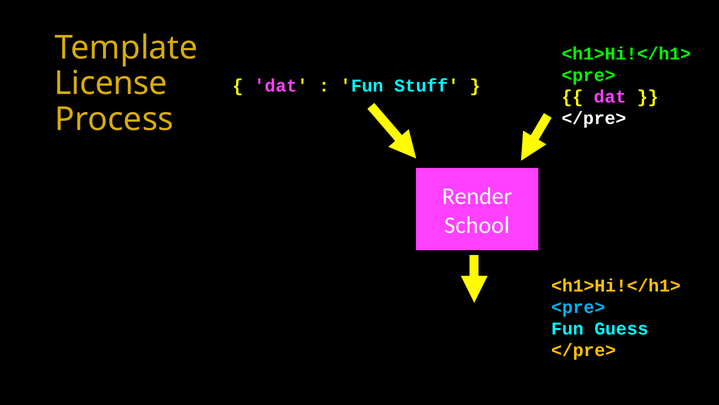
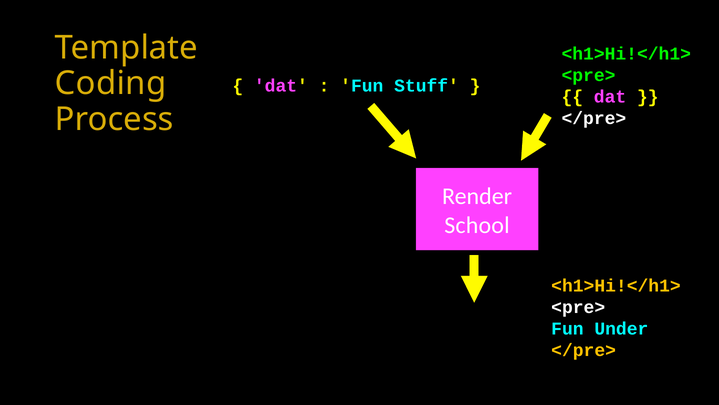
License: License -> Coding (111, 83)
<pre> colour: light blue -> white (578, 307)
Guess: Guess -> Under (621, 328)
